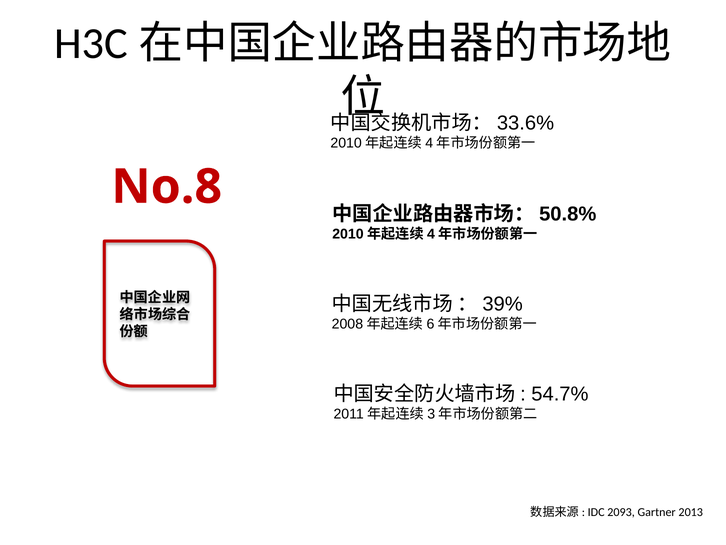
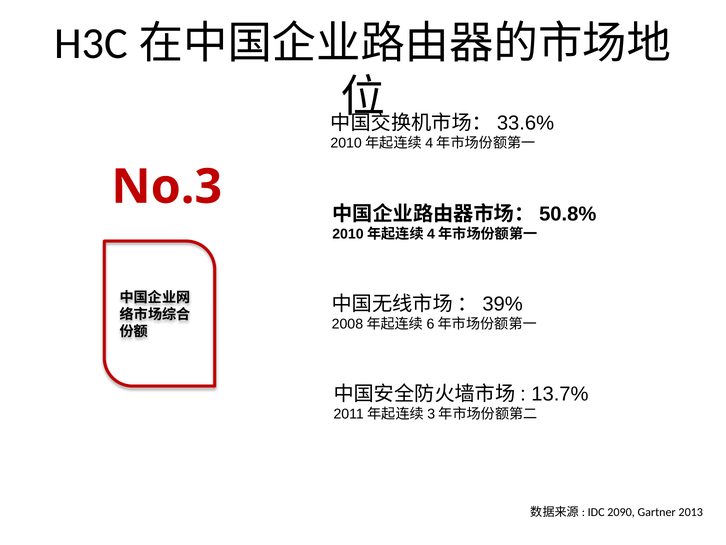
No.8: No.8 -> No.3 (167, 187)
54.7%: 54.7% -> 13.7% (560, 394)
2093: 2093 -> 2090 (621, 512)
